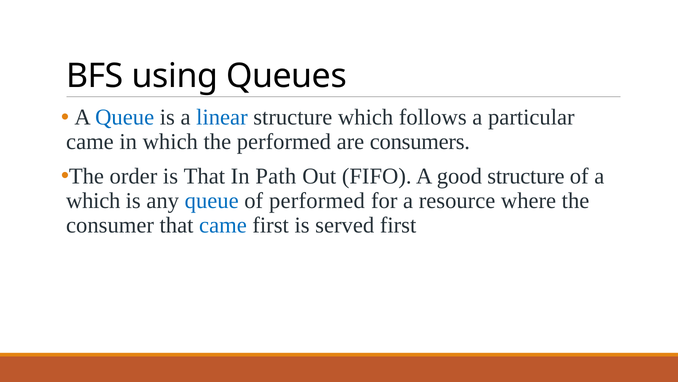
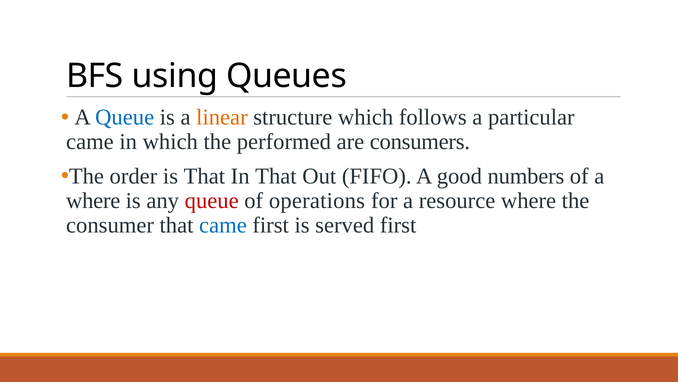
linear colour: blue -> orange (222, 117)
In Path: Path -> That (276, 176)
good structure: structure -> numbers (526, 176)
which: which -> where (93, 200)
queue colour: blue -> red (212, 200)
of performed: performed -> operations (317, 200)
